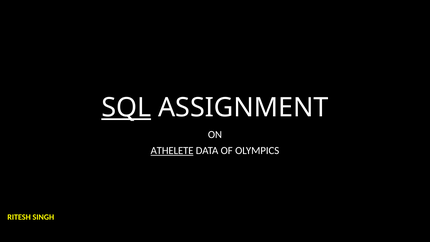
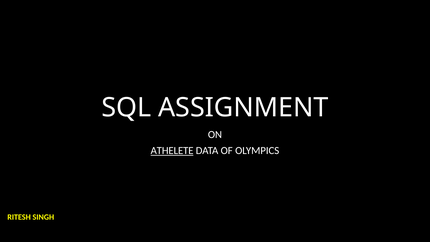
SQL underline: present -> none (126, 107)
